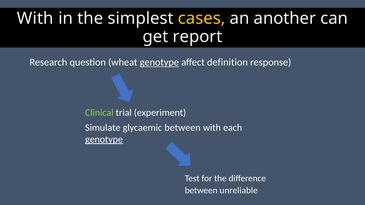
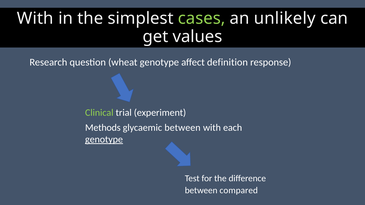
cases colour: yellow -> light green (202, 19)
another: another -> unlikely (285, 19)
report: report -> values (198, 37)
genotype underline: present -> none (159, 62)
Simulate: Simulate -> Methods (103, 128)
unreliable: unreliable -> compared (239, 191)
